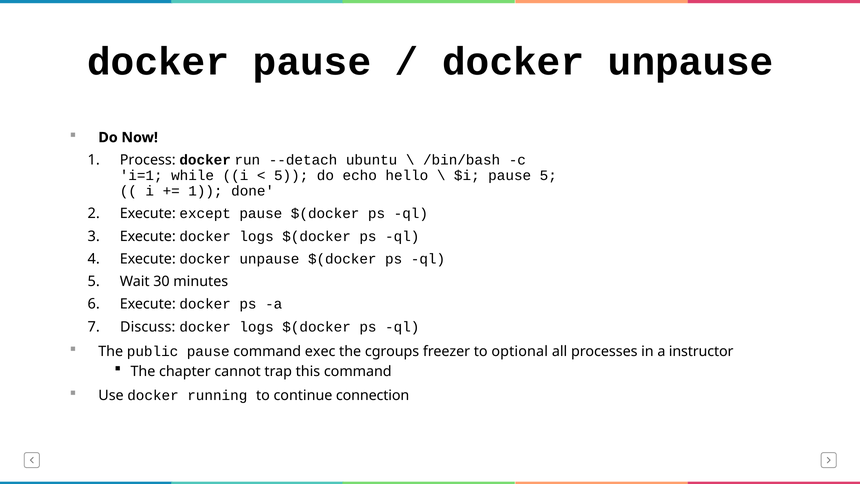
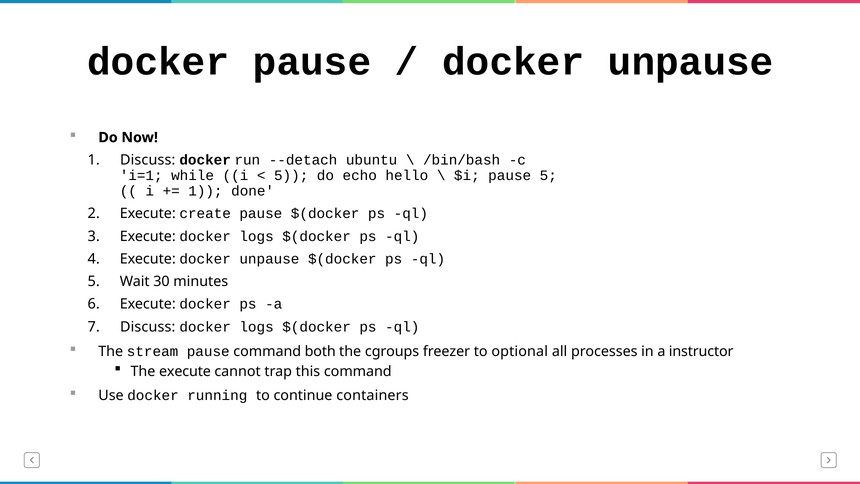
1 Process: Process -> Discuss (148, 160)
except: except -> create (205, 214)
public: public -> stream (153, 351)
exec: exec -> both (320, 351)
The chapter: chapter -> execute (185, 371)
connection: connection -> containers (372, 396)
